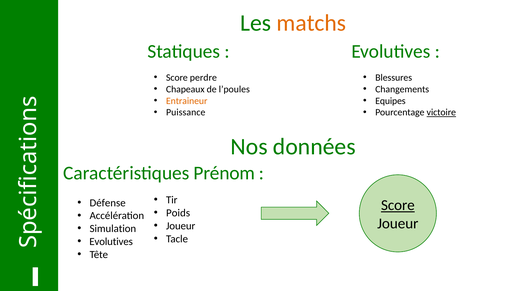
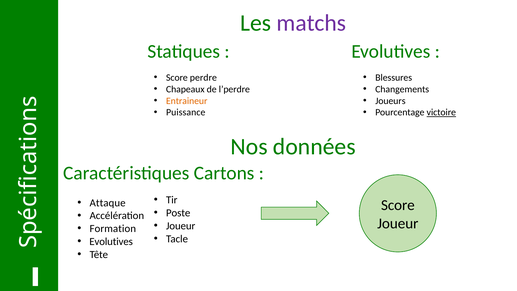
matchs colour: orange -> purple (311, 23)
l’poules: l’poules -> l’perdre (234, 89)
Equipes: Equipes -> Joueurs (390, 101)
Prénom: Prénom -> Cartons (224, 173)
Défense: Défense -> Attaque (108, 203)
Score underline: present -> none (398, 205)
Poids: Poids -> Poste (178, 213)
Simulation: Simulation -> Formation (113, 229)
